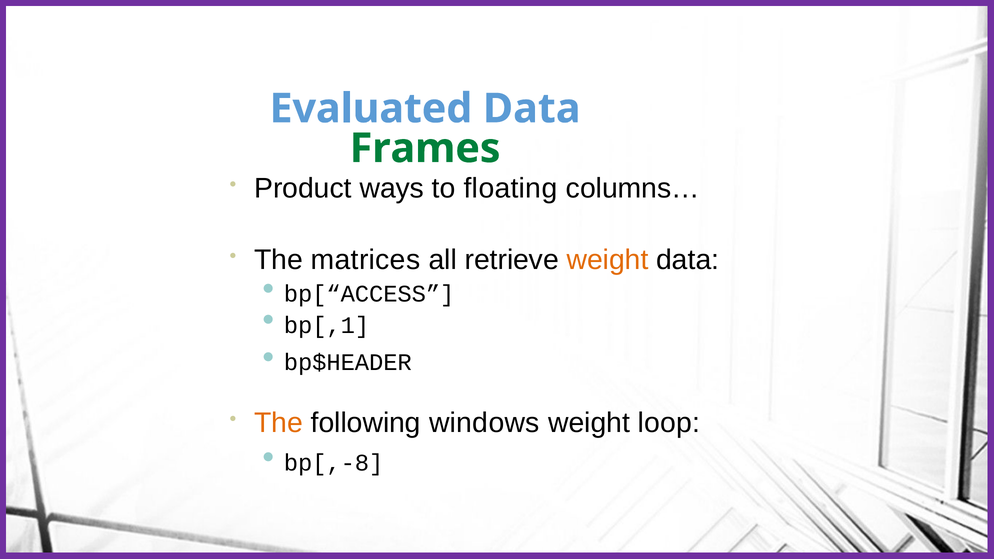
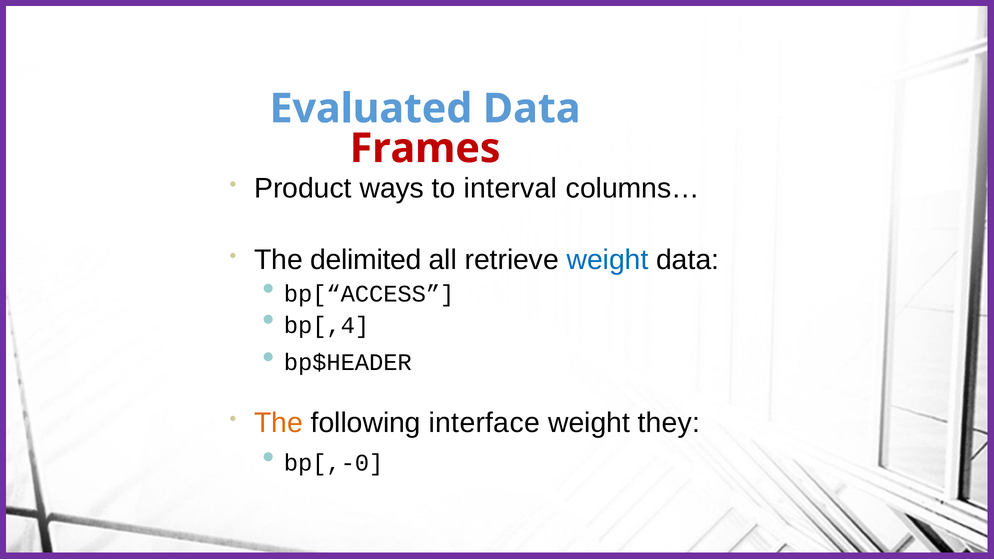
Frames colour: green -> red (425, 148)
floating: floating -> interval (511, 189)
matrices: matrices -> delimited (366, 260)
weight colour: orange -> blue (608, 260)
bp[,1: bp[,1 -> bp[,4 (327, 326)
windows: windows -> interface (484, 423)
loop: loop -> they (669, 423)
bp[,-8: bp[,-8 -> bp[,-0 (334, 463)
